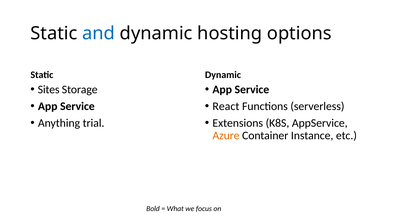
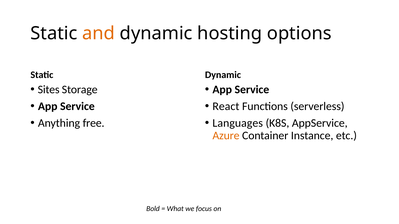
and colour: blue -> orange (99, 34)
trial: trial -> free (94, 123)
Extensions: Extensions -> Languages (238, 123)
